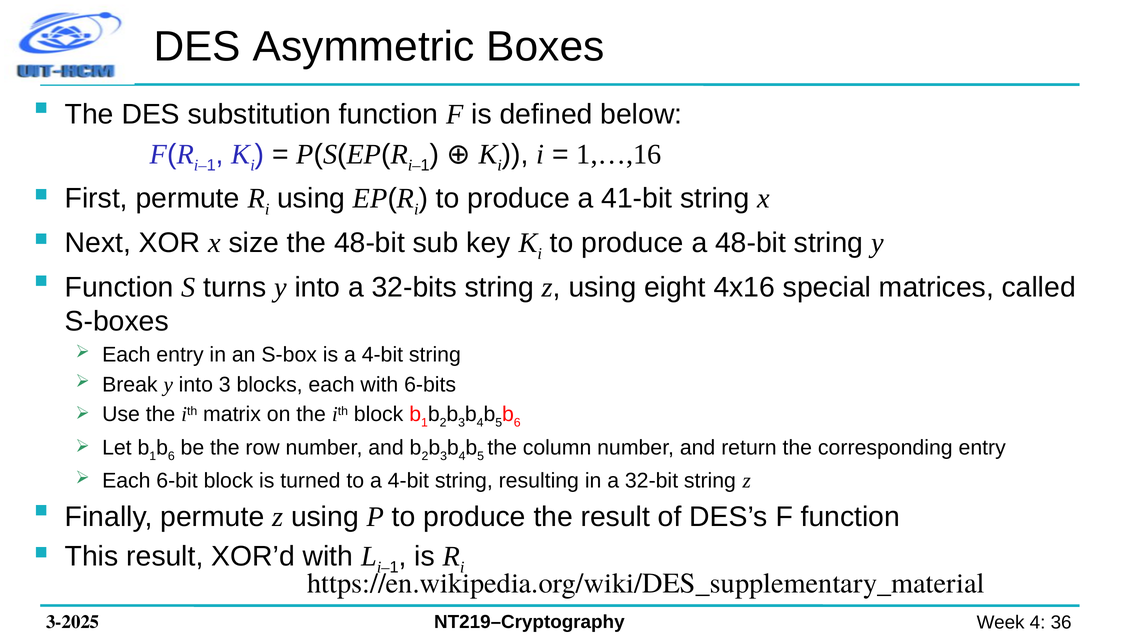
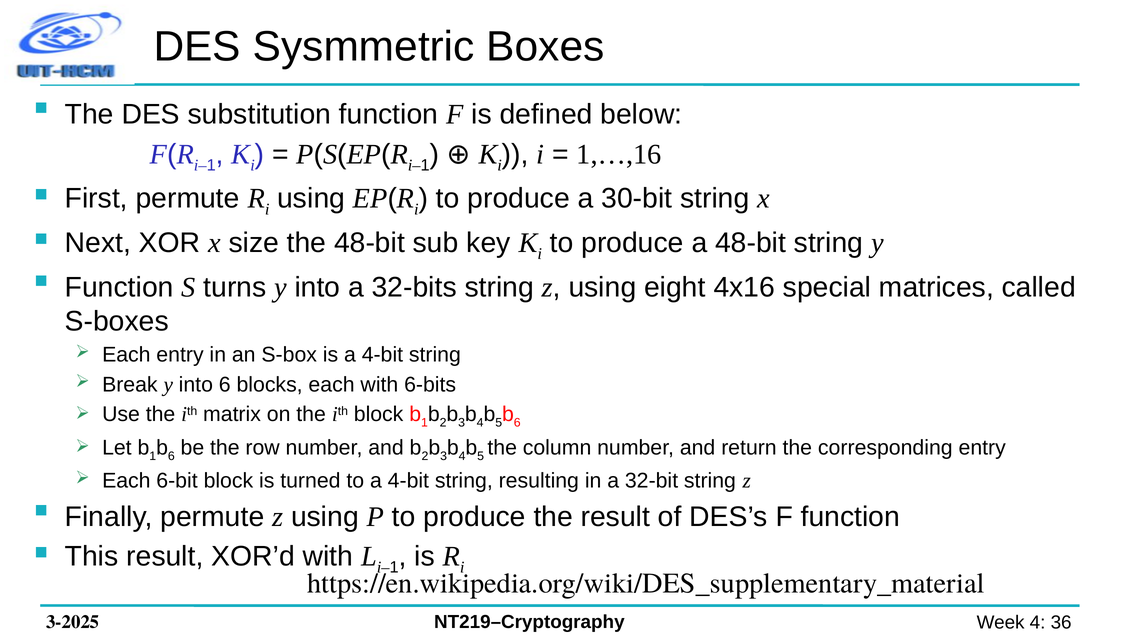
Asymmetric: Asymmetric -> Sysmmetric (364, 47)
41-bit: 41-bit -> 30-bit (637, 199)
into 3: 3 -> 6 (225, 385)
